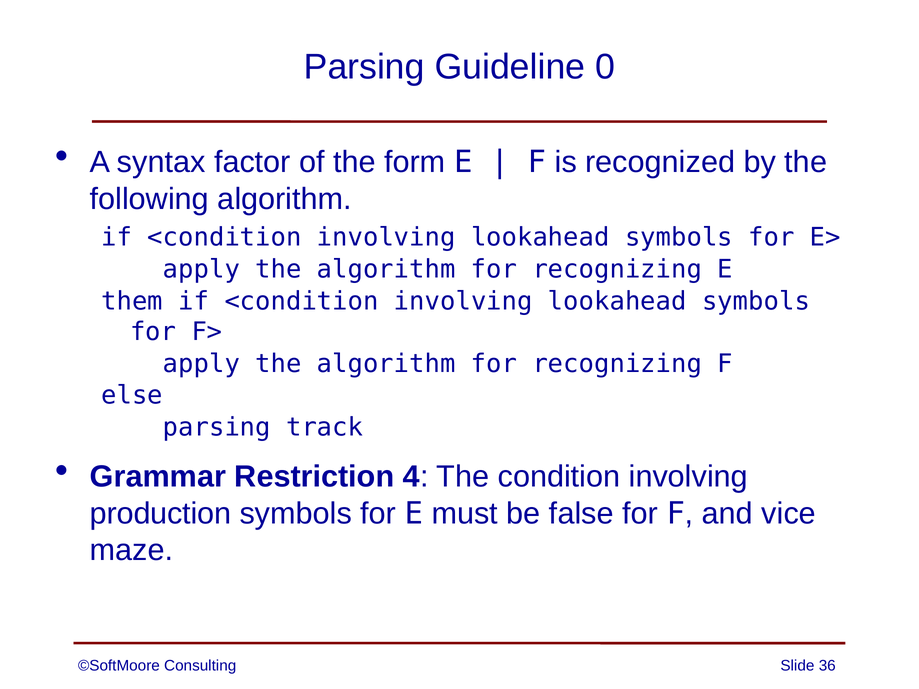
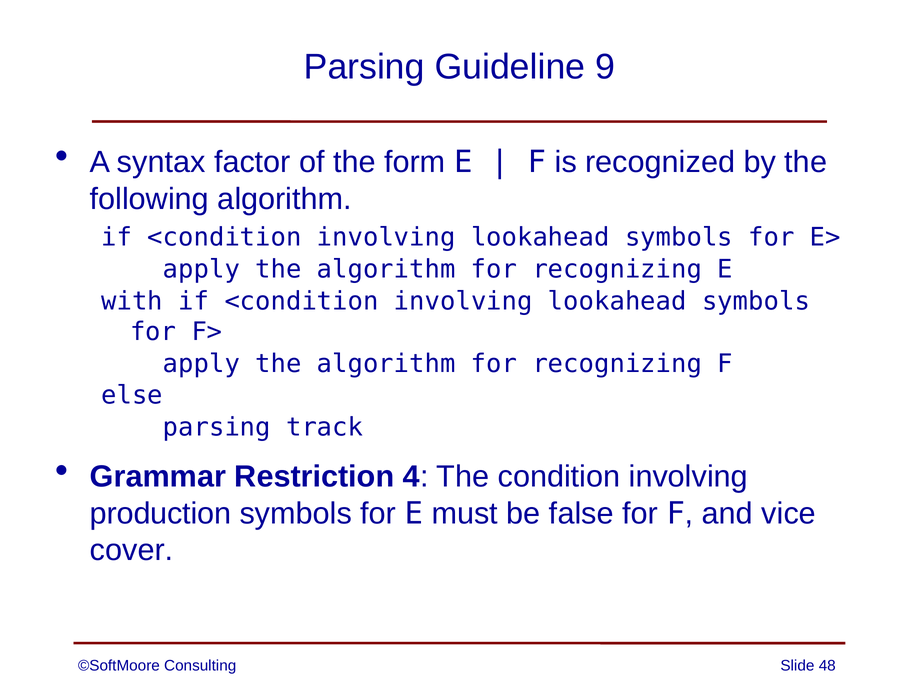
0: 0 -> 9 (605, 67)
them: them -> with (132, 301)
maze: maze -> cover (132, 551)
36: 36 -> 48 (827, 666)
